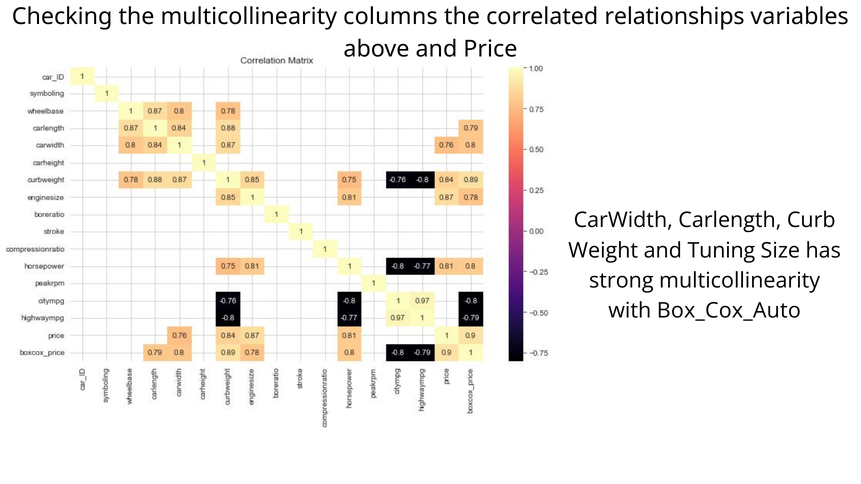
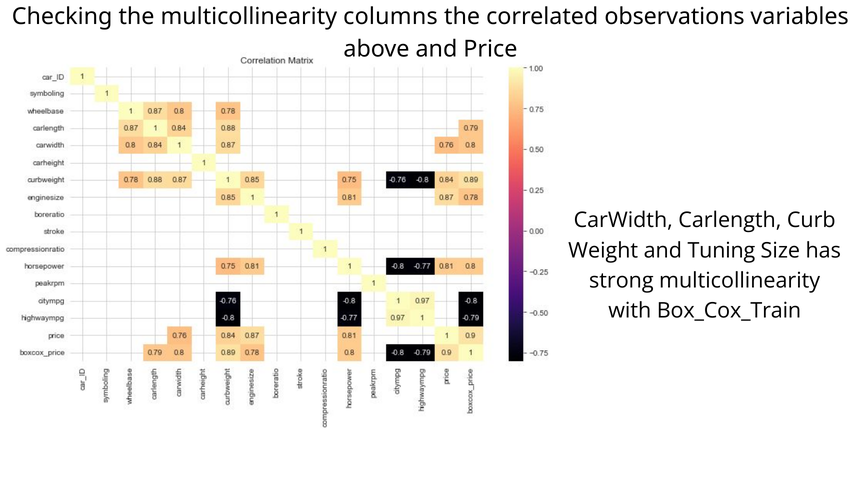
relationships: relationships -> observations (675, 17)
Box_Cox_Auto: Box_Cox_Auto -> Box_Cox_Train (729, 311)
